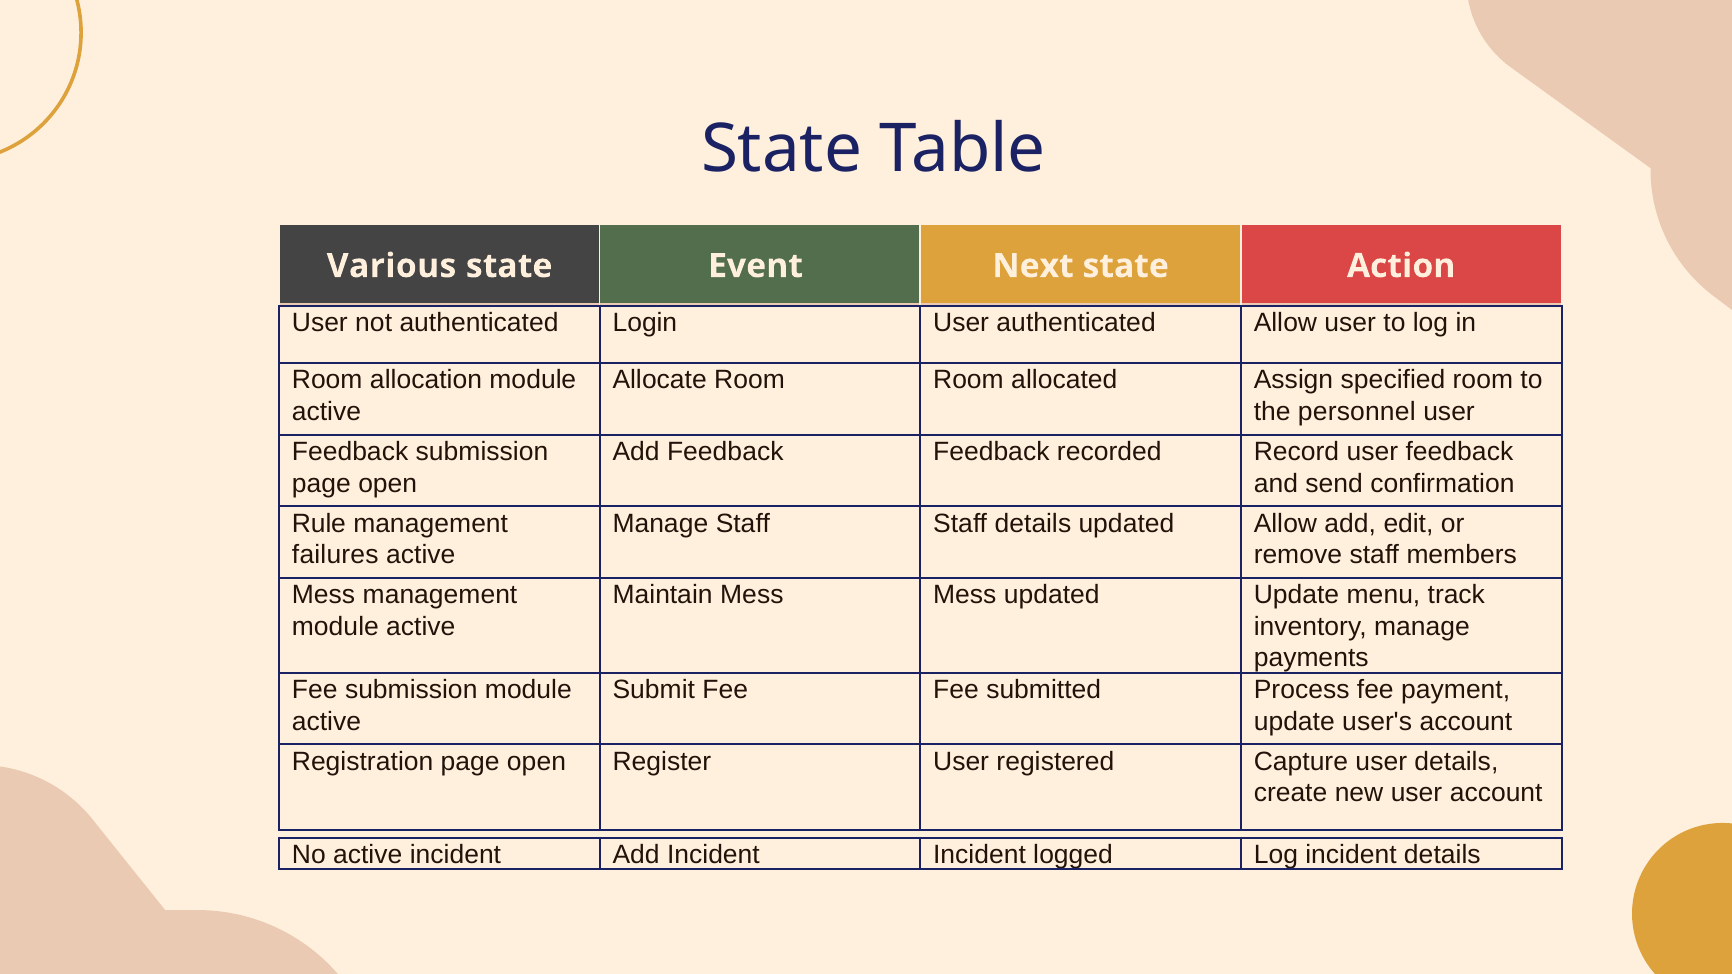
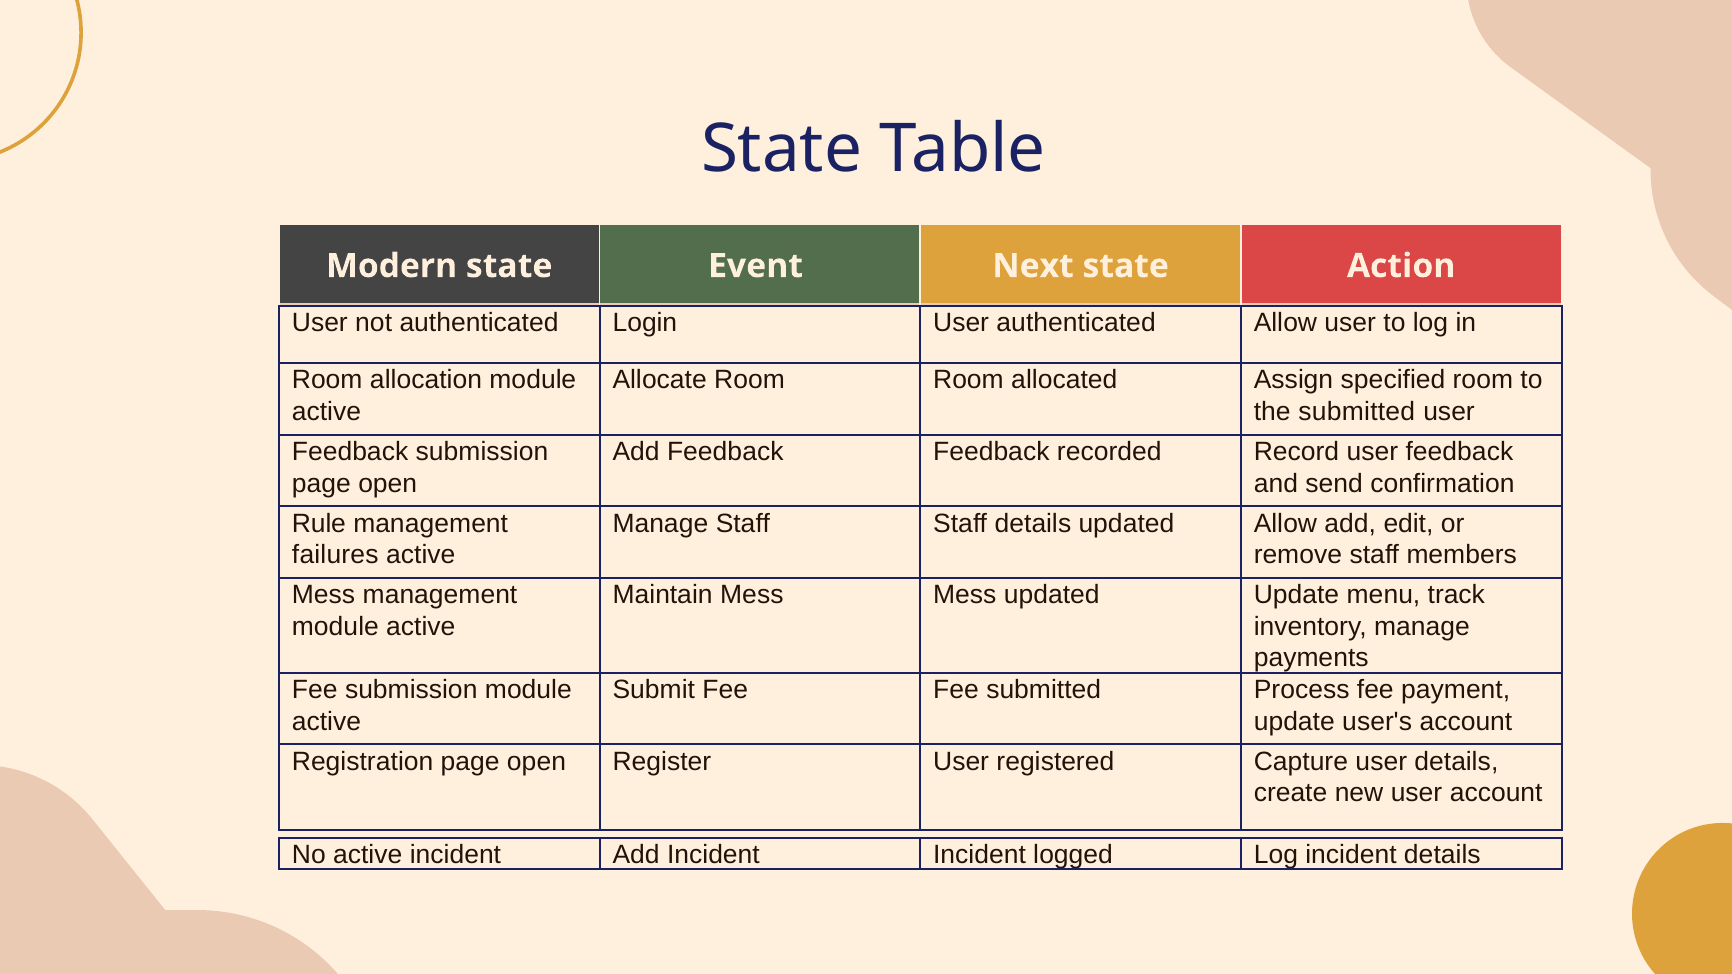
Various: Various -> Modern (392, 266)
the personnel: personnel -> submitted (1357, 412)
